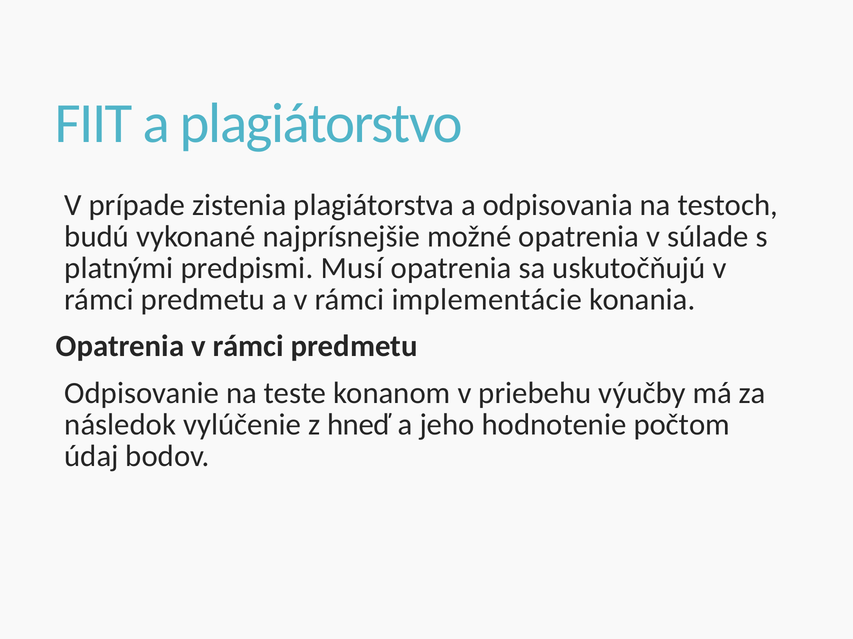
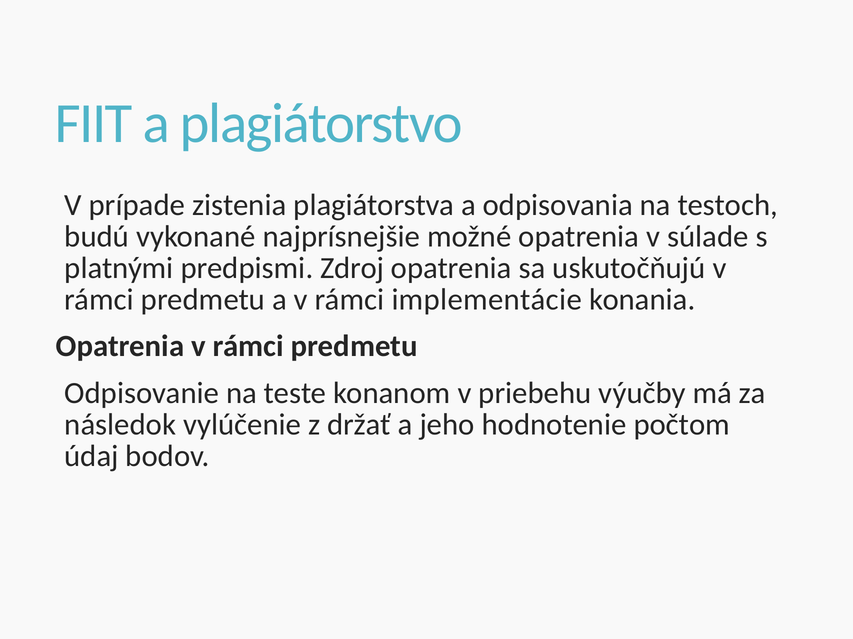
Musí: Musí -> Zdroj (352, 268)
hneď: hneď -> držať (359, 425)
